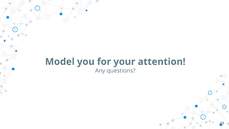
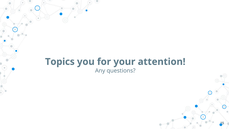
Model: Model -> Topics (60, 62)
